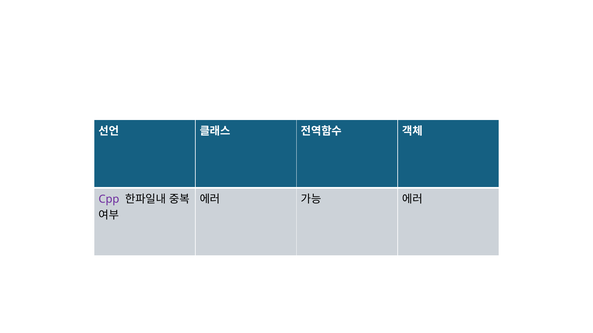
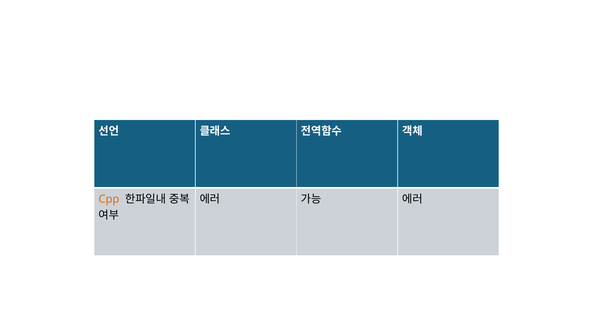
Cpp colour: purple -> orange (109, 199)
